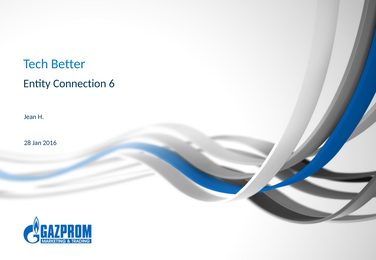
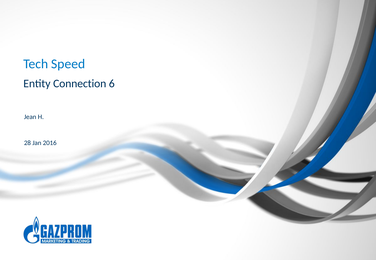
Better: Better -> Speed (68, 64)
